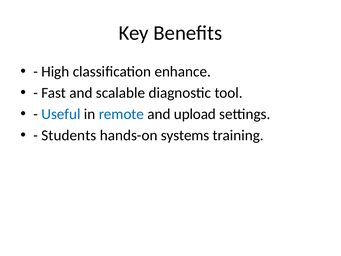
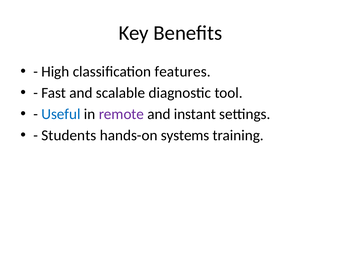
enhance: enhance -> features (183, 72)
remote colour: blue -> purple (121, 114)
upload: upload -> instant (195, 114)
